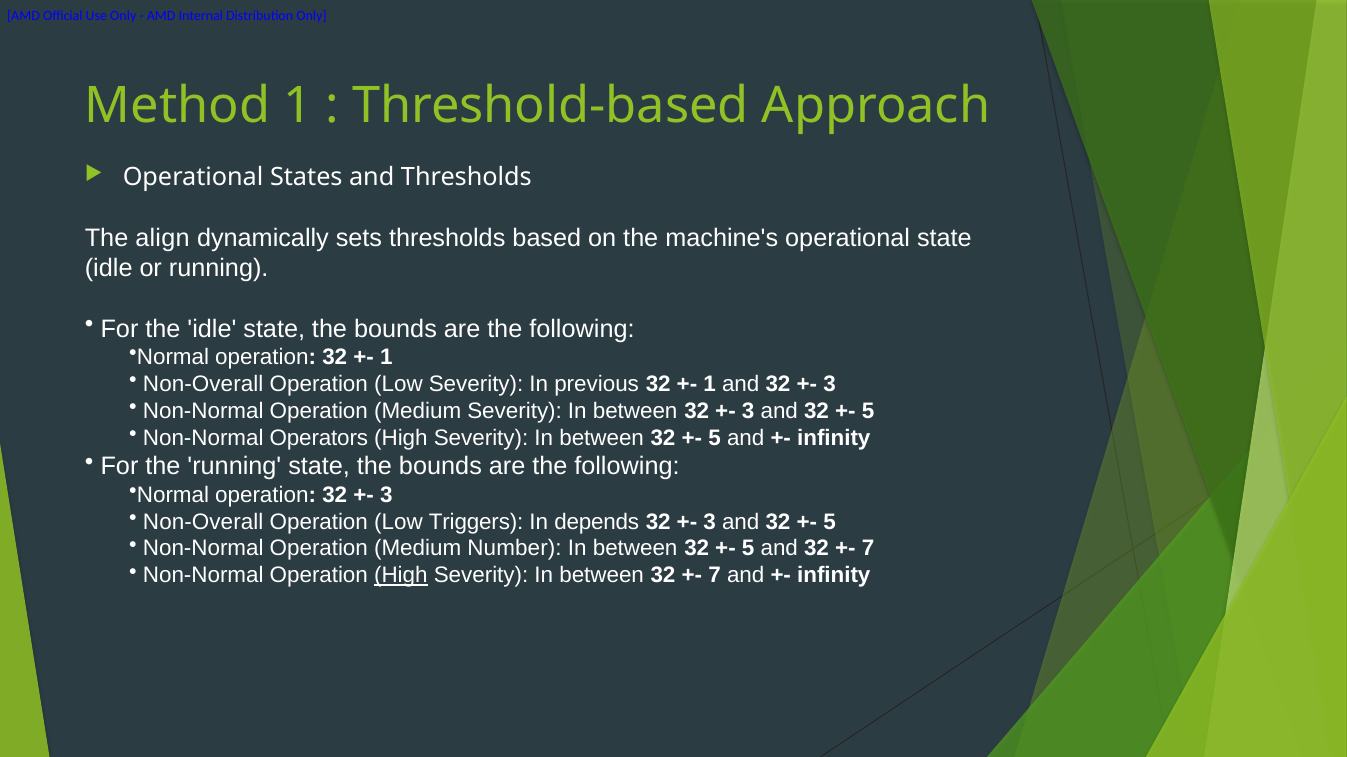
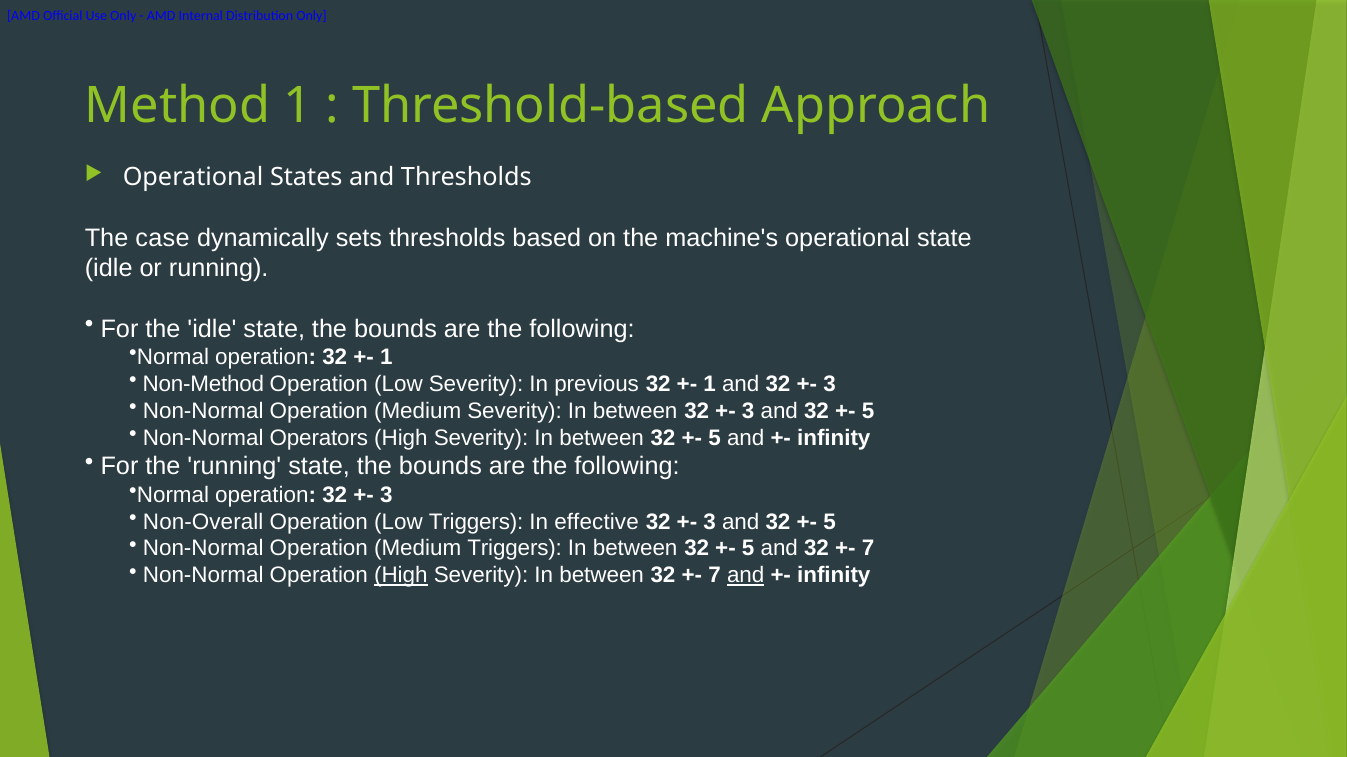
align: align -> case (163, 238)
Non-Overall: Non-Overall -> Non-Method (203, 384)
depends: depends -> effective (597, 522)
Medium Number: Number -> Triggers (515, 549)
and underline: none -> present (746, 576)
